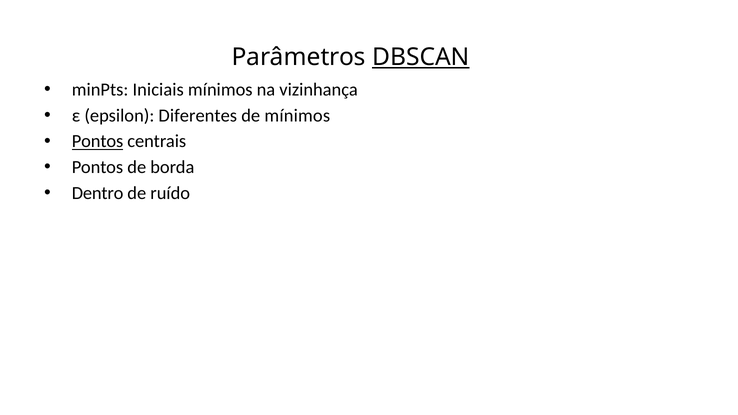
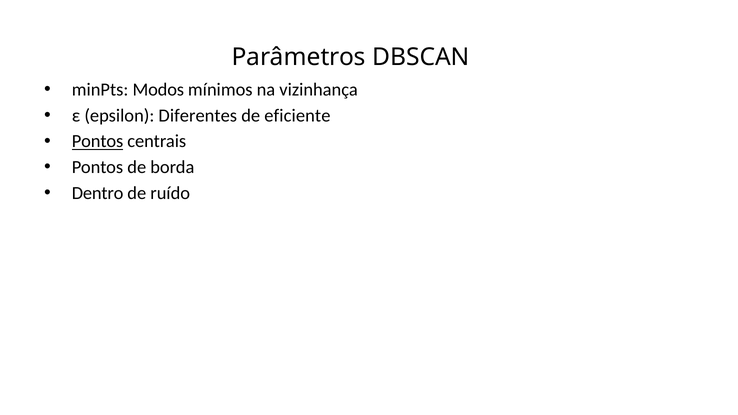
DBSCAN underline: present -> none (421, 57)
Iniciais: Iniciais -> Modos (158, 90)
de mínimos: mínimos -> eficiente (297, 116)
